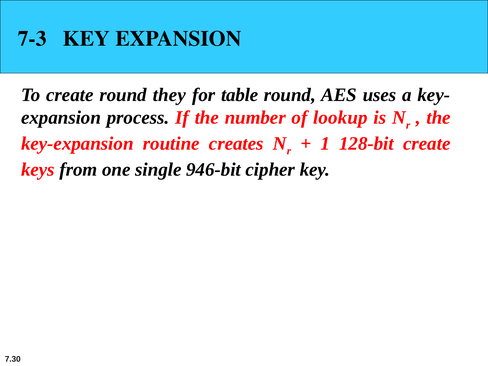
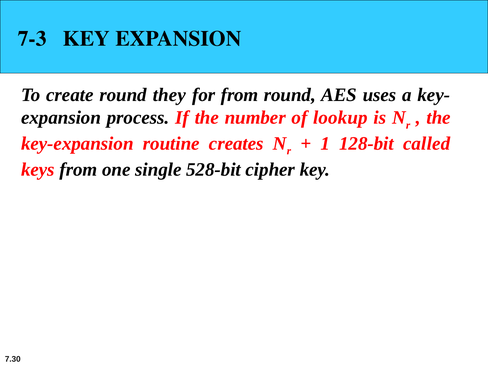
for table: table -> from (240, 95)
128-bit create: create -> called (427, 144)
946-bit: 946-bit -> 528-bit (214, 170)
